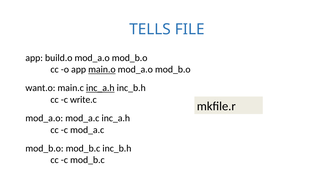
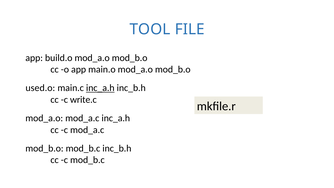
TELLS: TELLS -> TOOL (150, 29)
main.o underline: present -> none (102, 69)
want.o: want.o -> used.o (40, 88)
